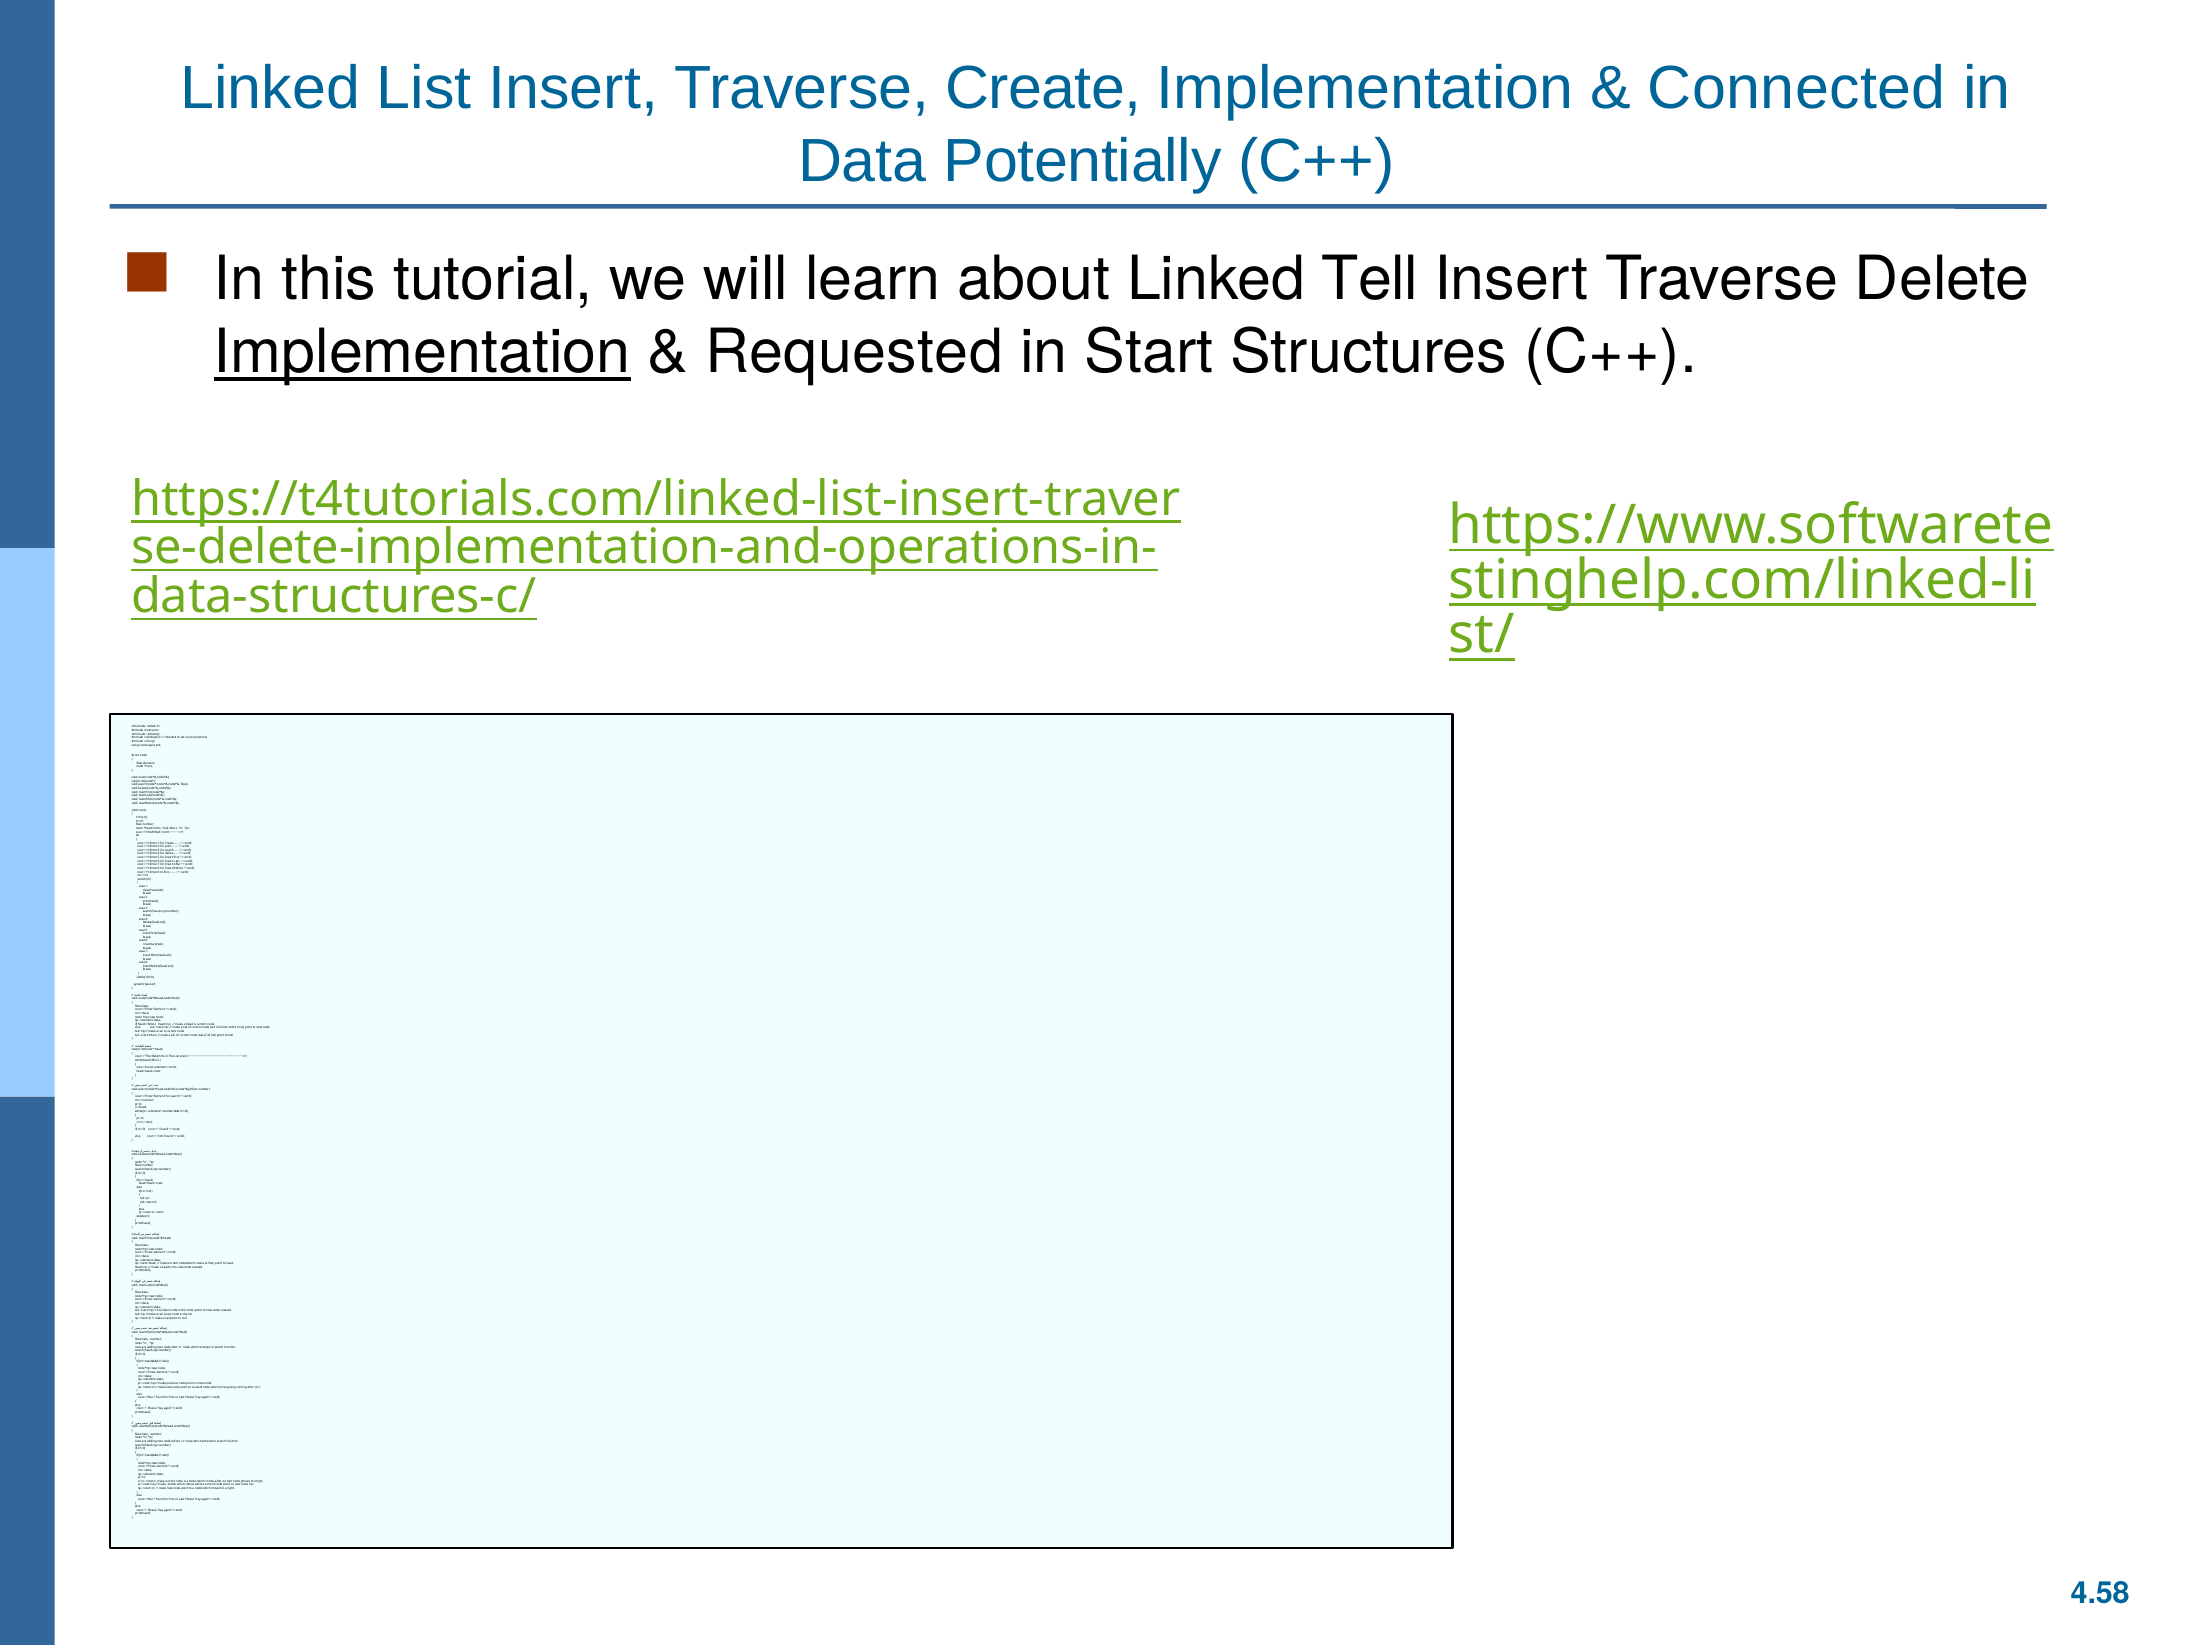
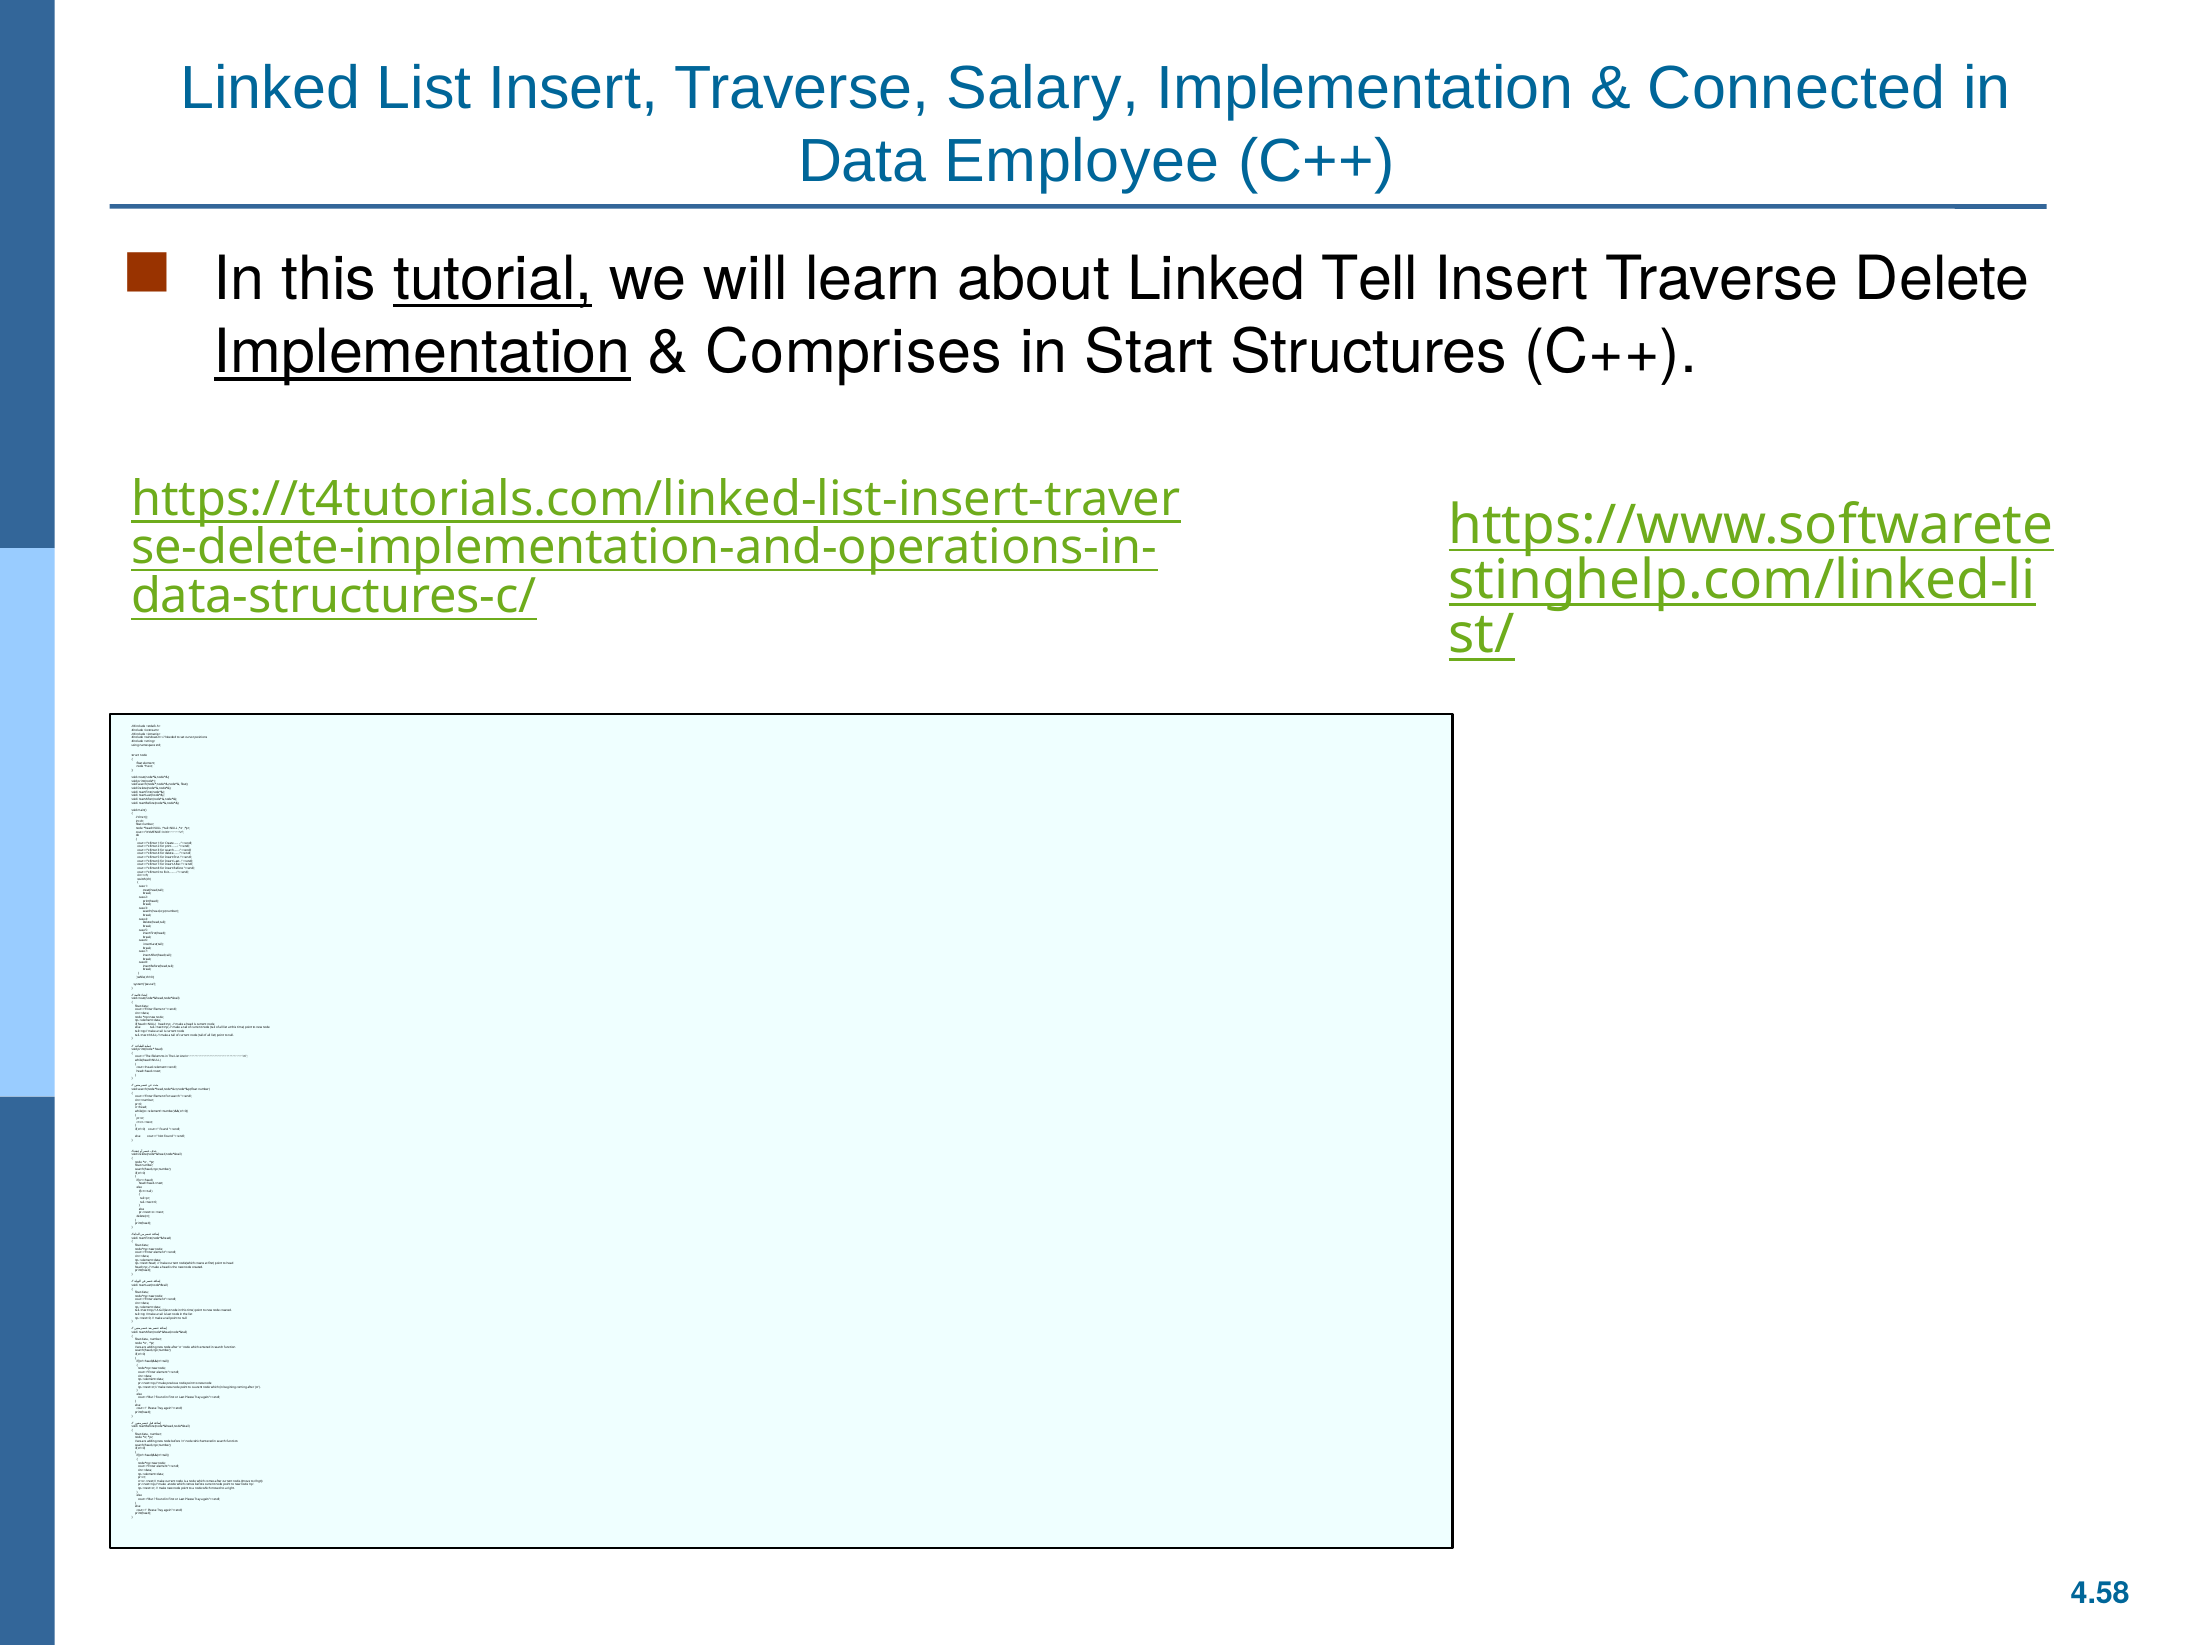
Traverse Create: Create -> Salary (1043, 88)
Potentially: Potentially -> Employee (1082, 162)
tutorial underline: none -> present (493, 279)
Requested: Requested -> Comprises (854, 352)
